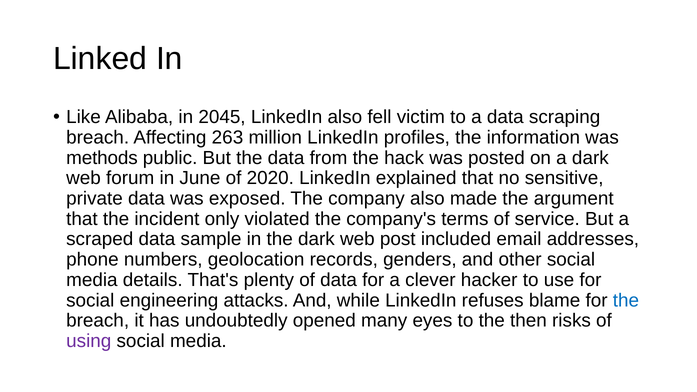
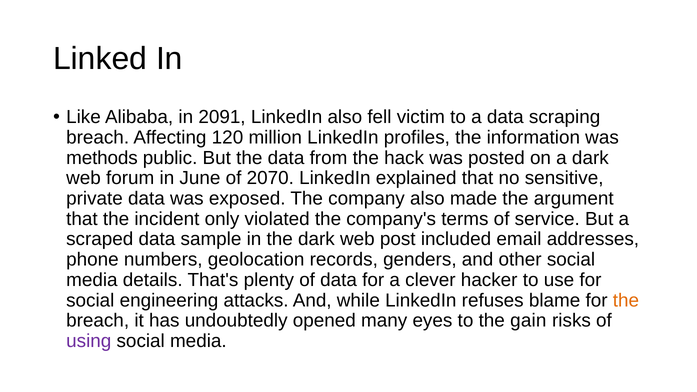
2045: 2045 -> 2091 (222, 117)
263: 263 -> 120 (227, 137)
2020: 2020 -> 2070 (270, 178)
the colour: blue -> orange (626, 300)
then: then -> gain (528, 321)
